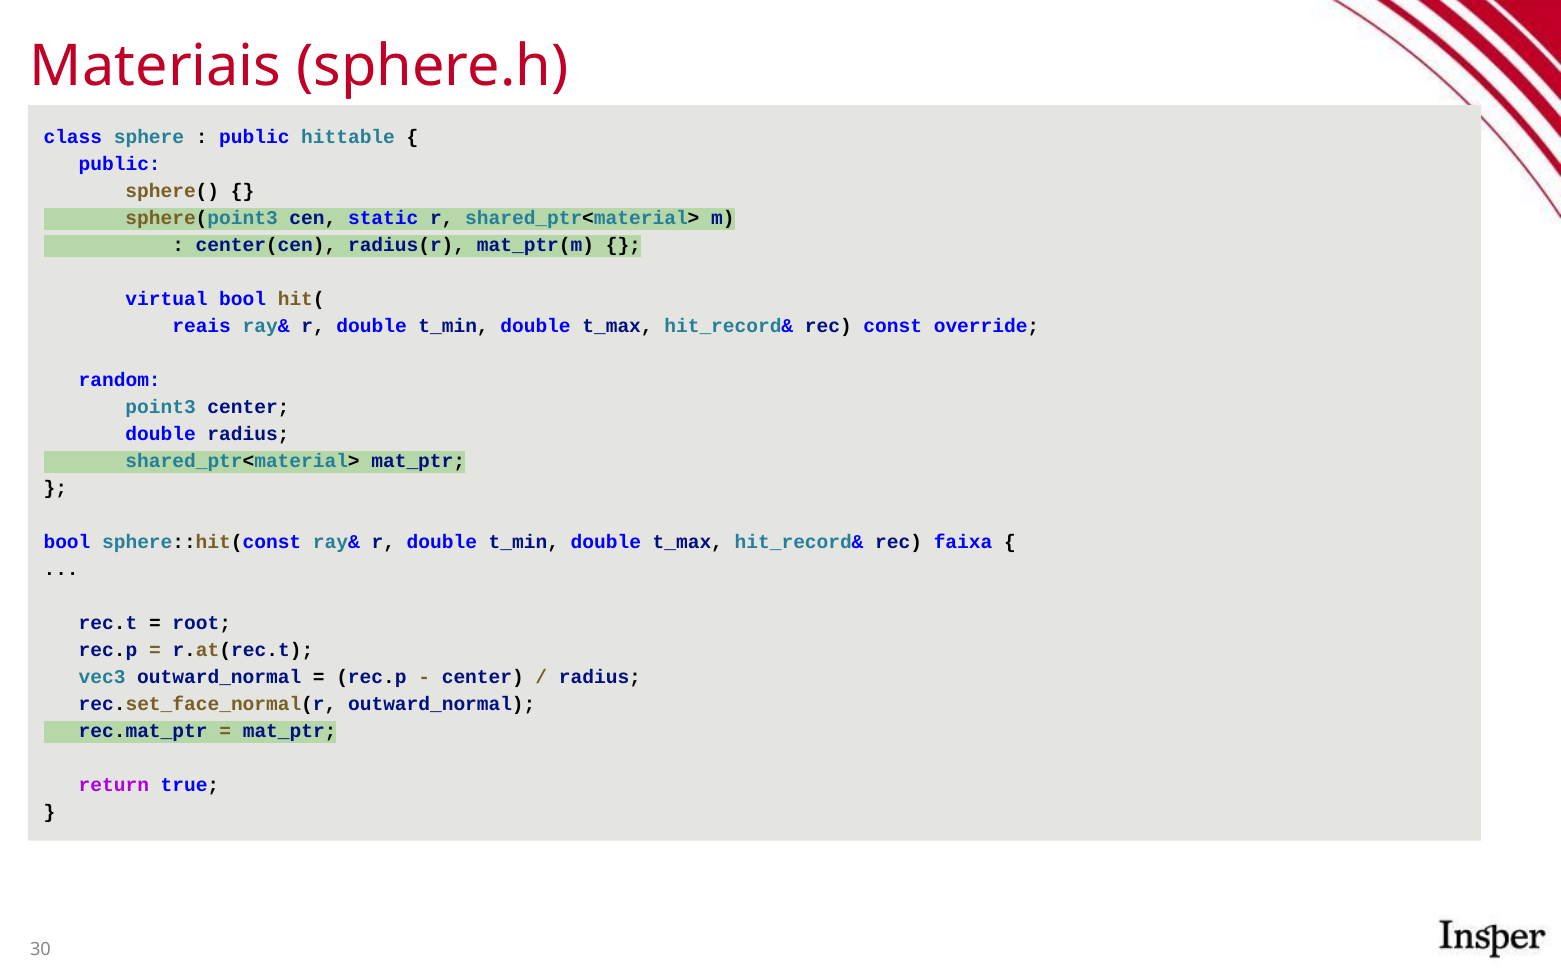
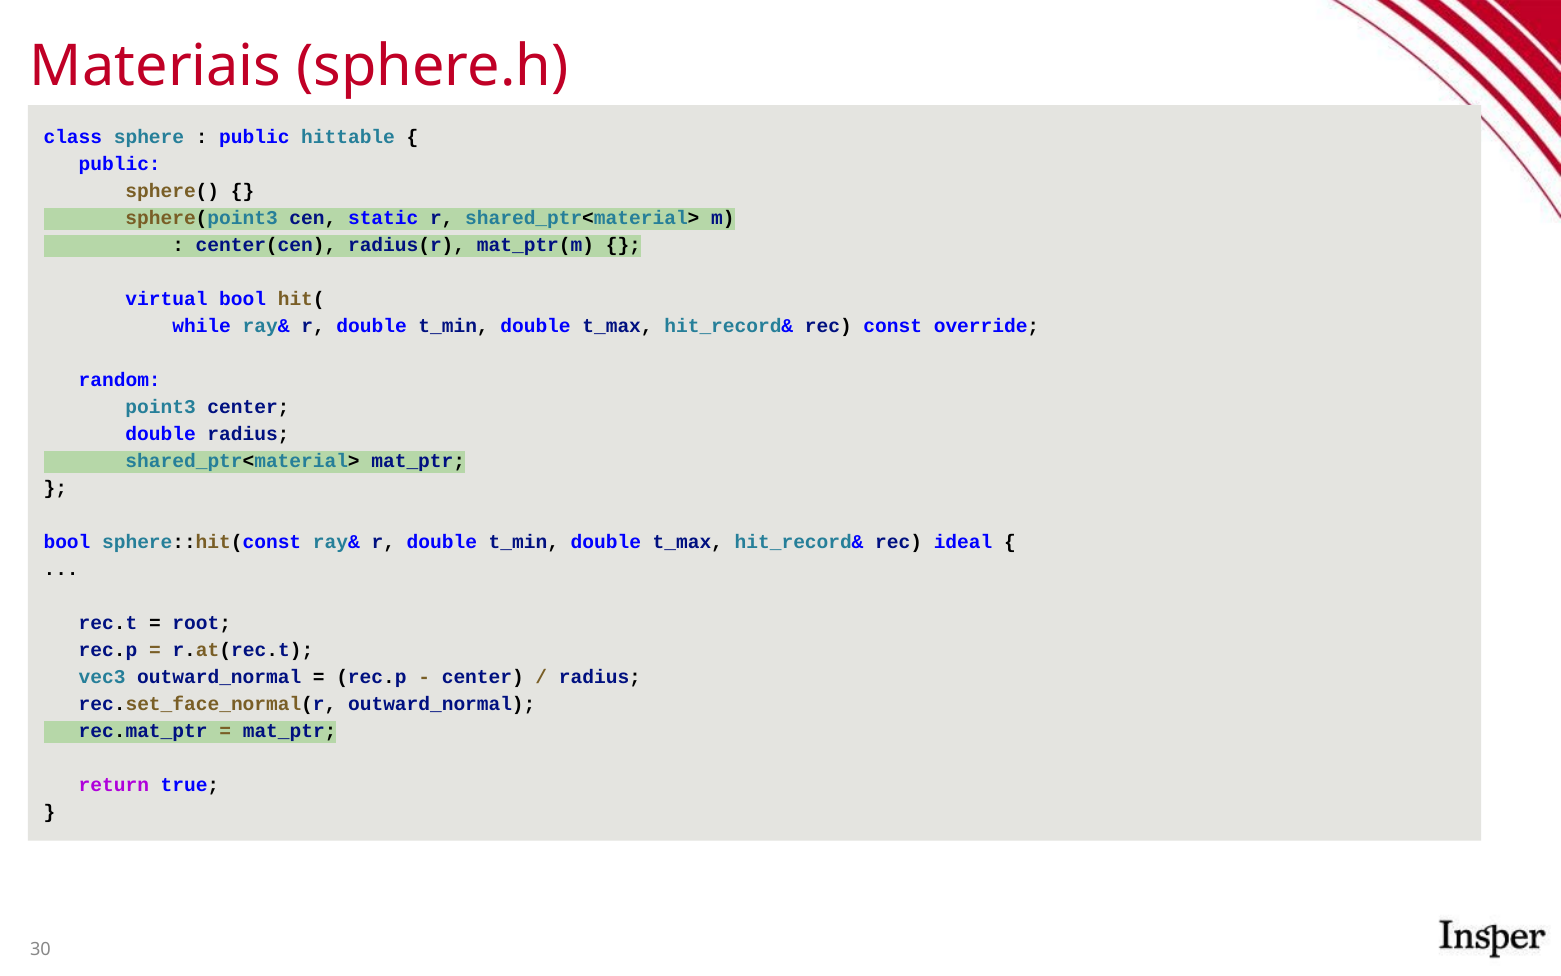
reais: reais -> while (202, 326)
faixa: faixa -> ideal (963, 542)
